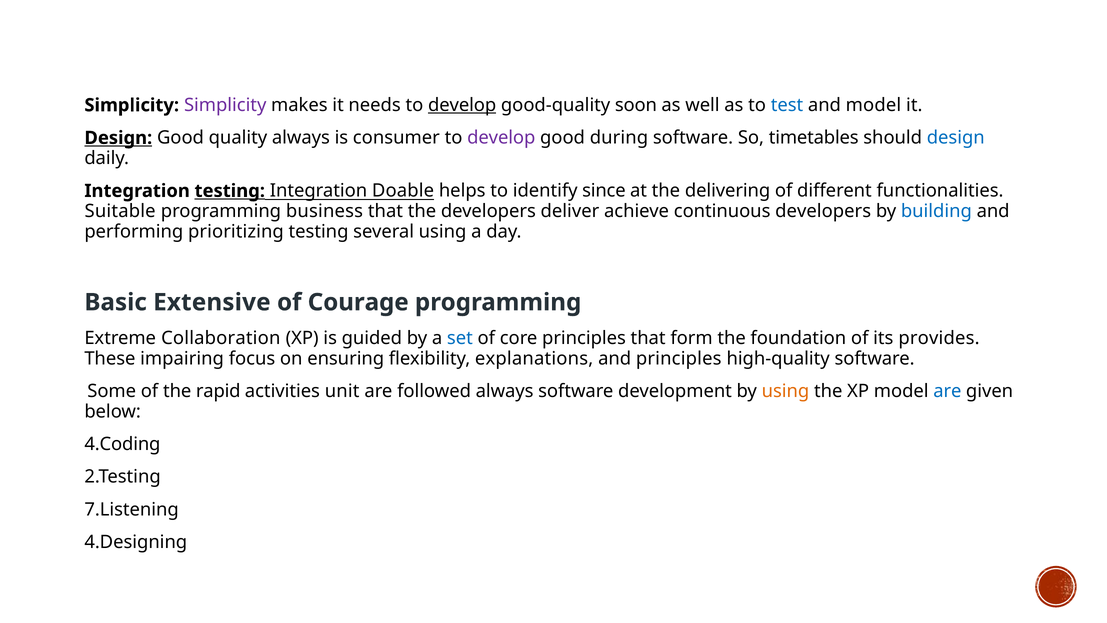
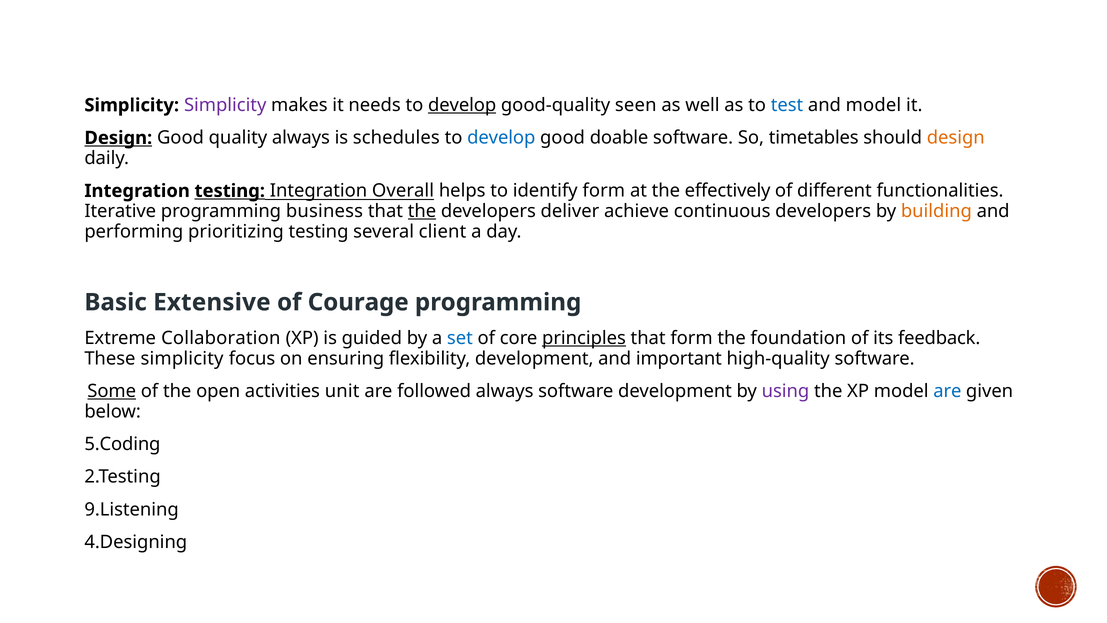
soon: soon -> seen (636, 105)
consumer: consumer -> schedules (396, 138)
develop colour: purple -> blue (501, 138)
during: during -> doable (619, 138)
design colour: blue -> orange (956, 138)
Doable: Doable -> Overall (403, 191)
identify since: since -> form (604, 191)
delivering: delivering -> effectively (728, 191)
Suitable: Suitable -> Iterative (120, 211)
the underline: none -> present (422, 211)
building colour: blue -> orange (936, 211)
several using: using -> client (442, 231)
principles underline: none -> present (584, 338)
provides: provides -> feedback (939, 338)
These impairing: impairing -> simplicity (182, 358)
flexibility explanations: explanations -> development (534, 358)
and principles: principles -> important (679, 358)
Some underline: none -> present (112, 391)
rapid: rapid -> open (218, 391)
using colour: orange -> purple (785, 391)
4.Coding: 4.Coding -> 5.Coding (122, 444)
7.Listening: 7.Listening -> 9.Listening (132, 509)
